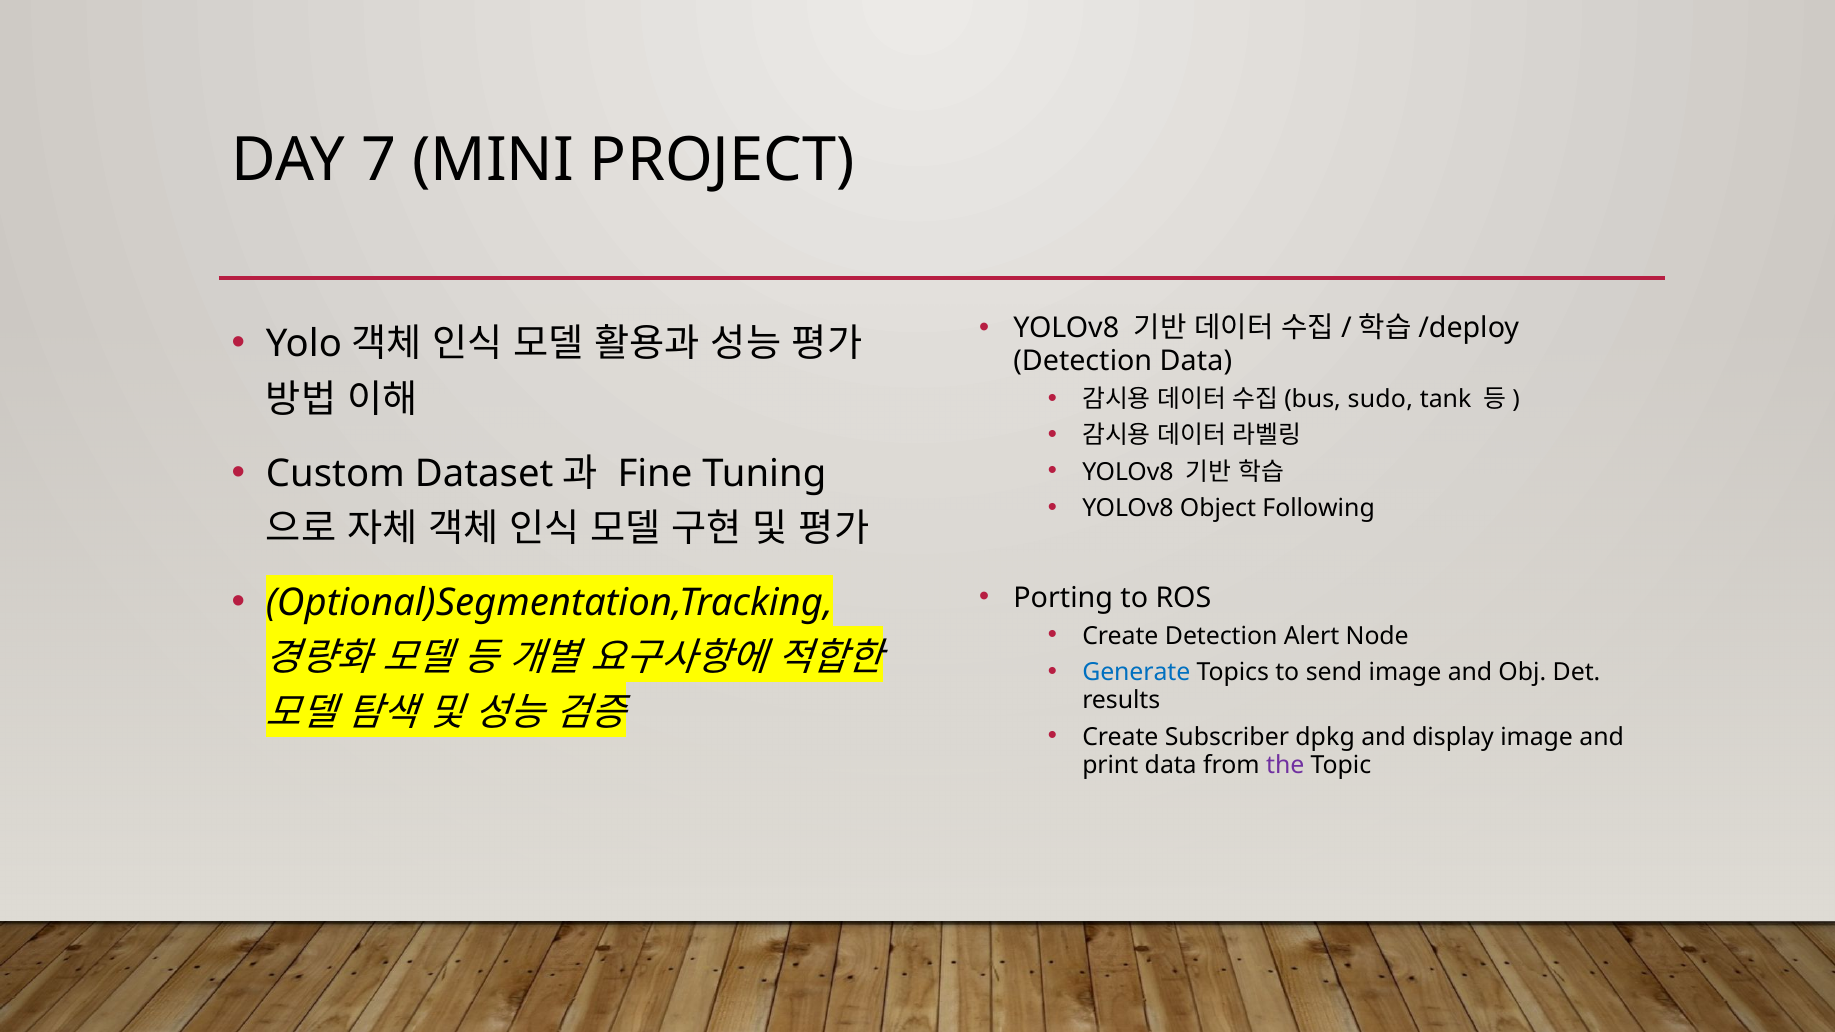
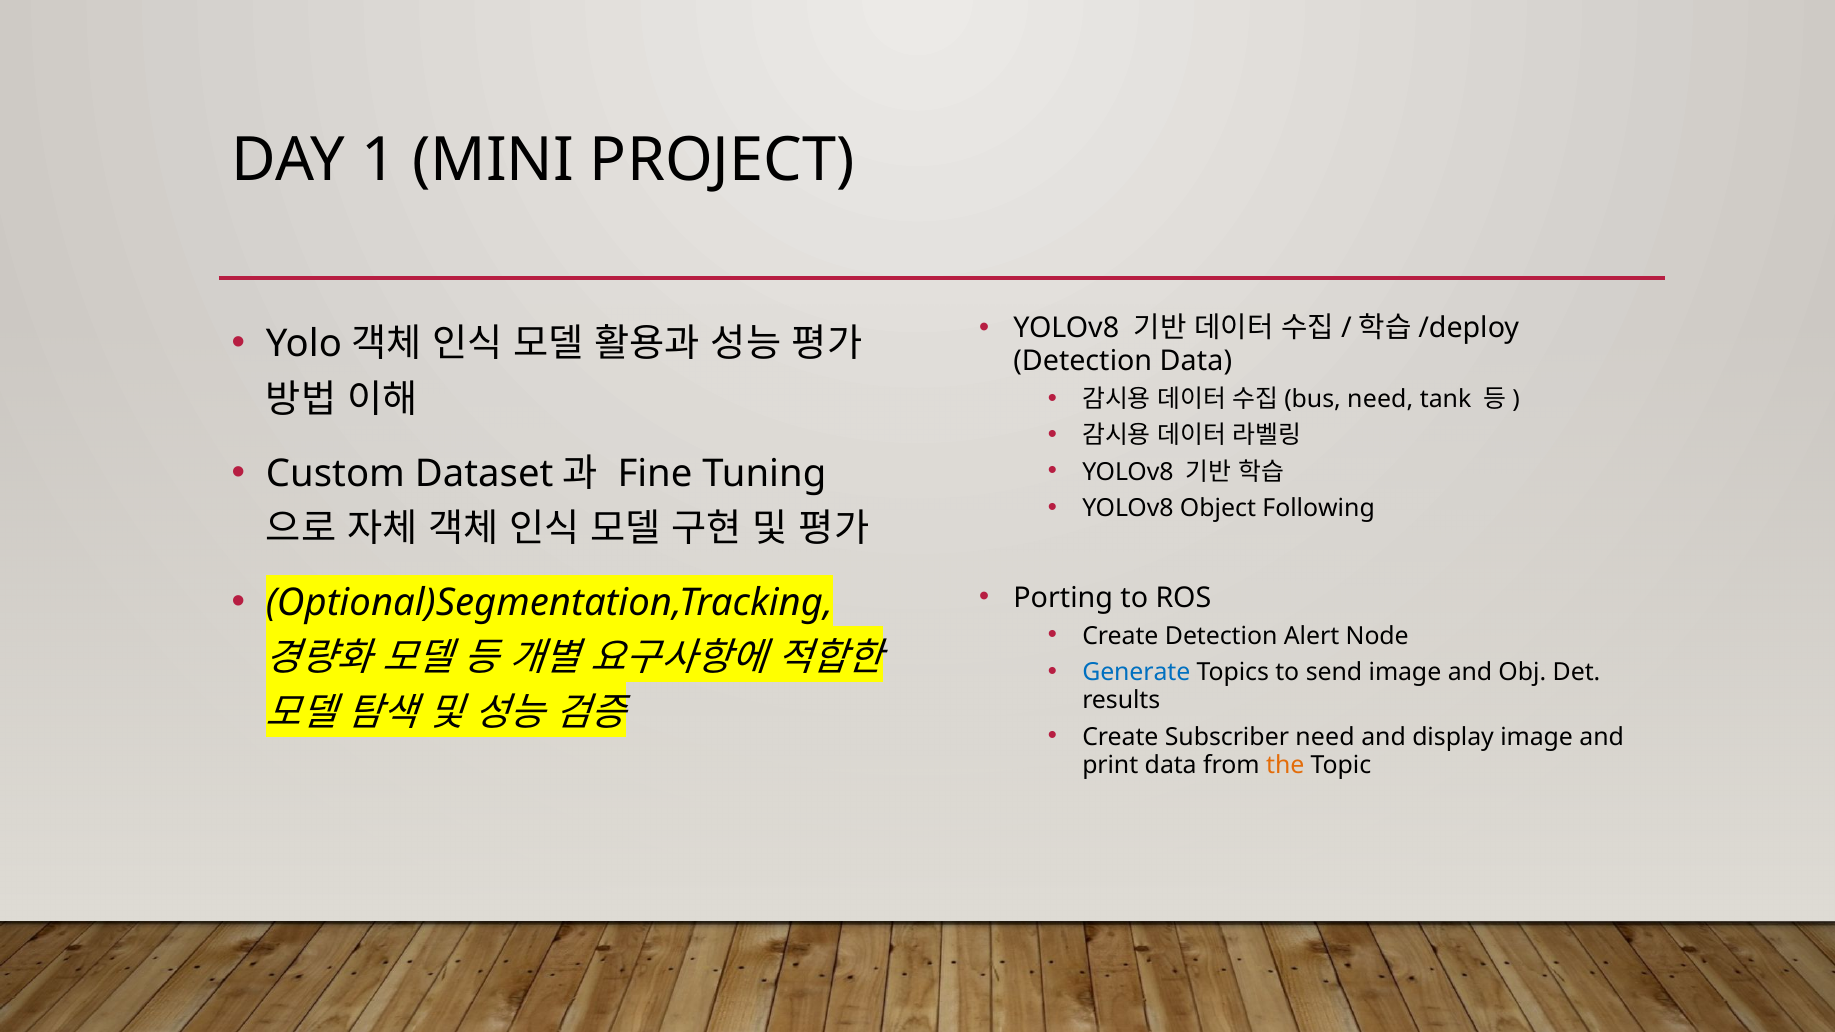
7: 7 -> 1 (379, 161)
sudo: sudo -> need (1380, 400)
Subscriber dpkg: dpkg -> need (1325, 737)
the colour: purple -> orange (1285, 766)
